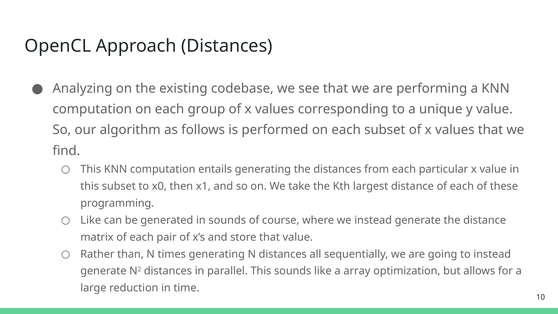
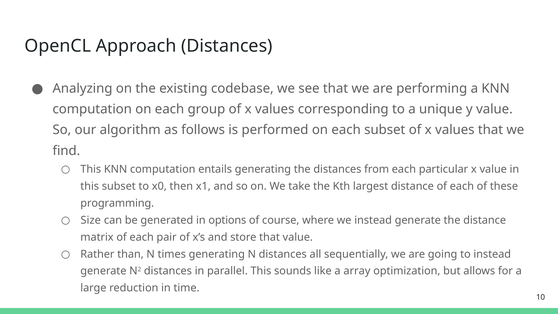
Like: Like -> Size (91, 220)
in sounds: sounds -> options (227, 220)
